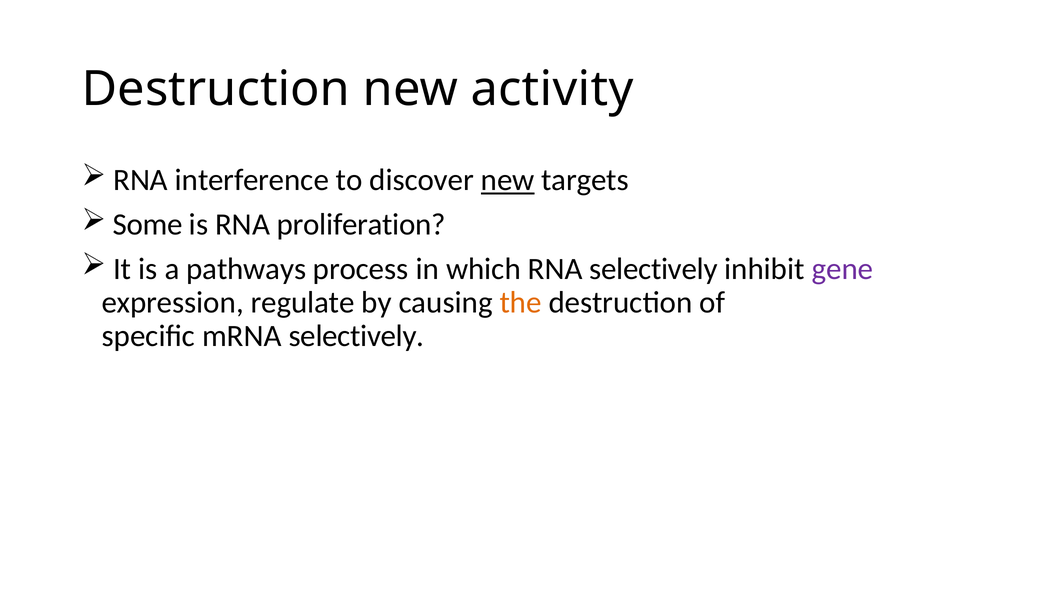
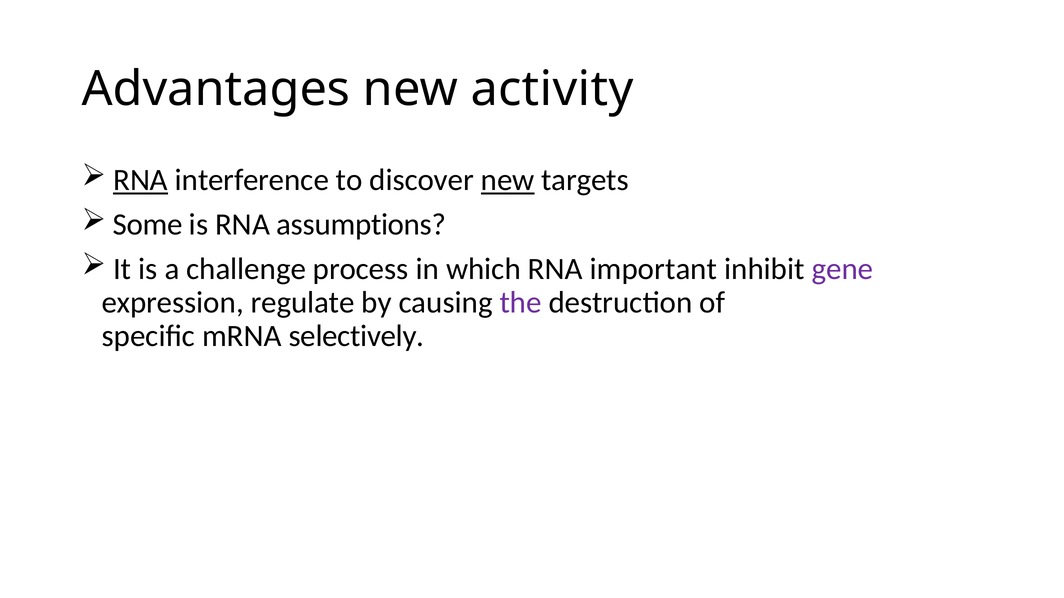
Destruction: Destruction -> Advantages (216, 89)
RNA underline: none -> present (141, 180)
proliferation: proliferation -> assumptions (361, 225)
pathways: pathways -> challenge (246, 269)
RNA selectively: selectively -> important (653, 269)
the colour: orange -> purple (521, 303)
